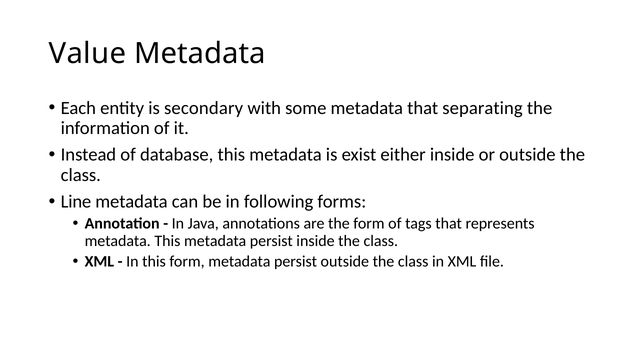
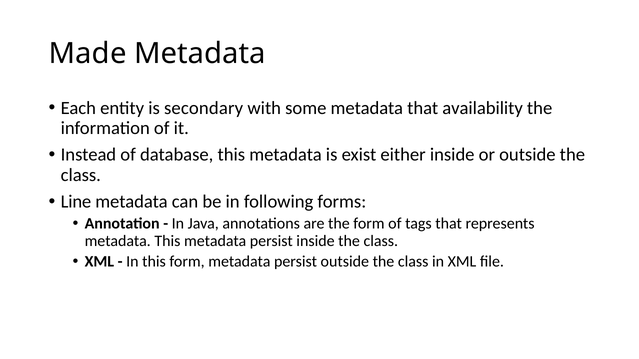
Value: Value -> Made (88, 54)
separating: separating -> availability (483, 108)
